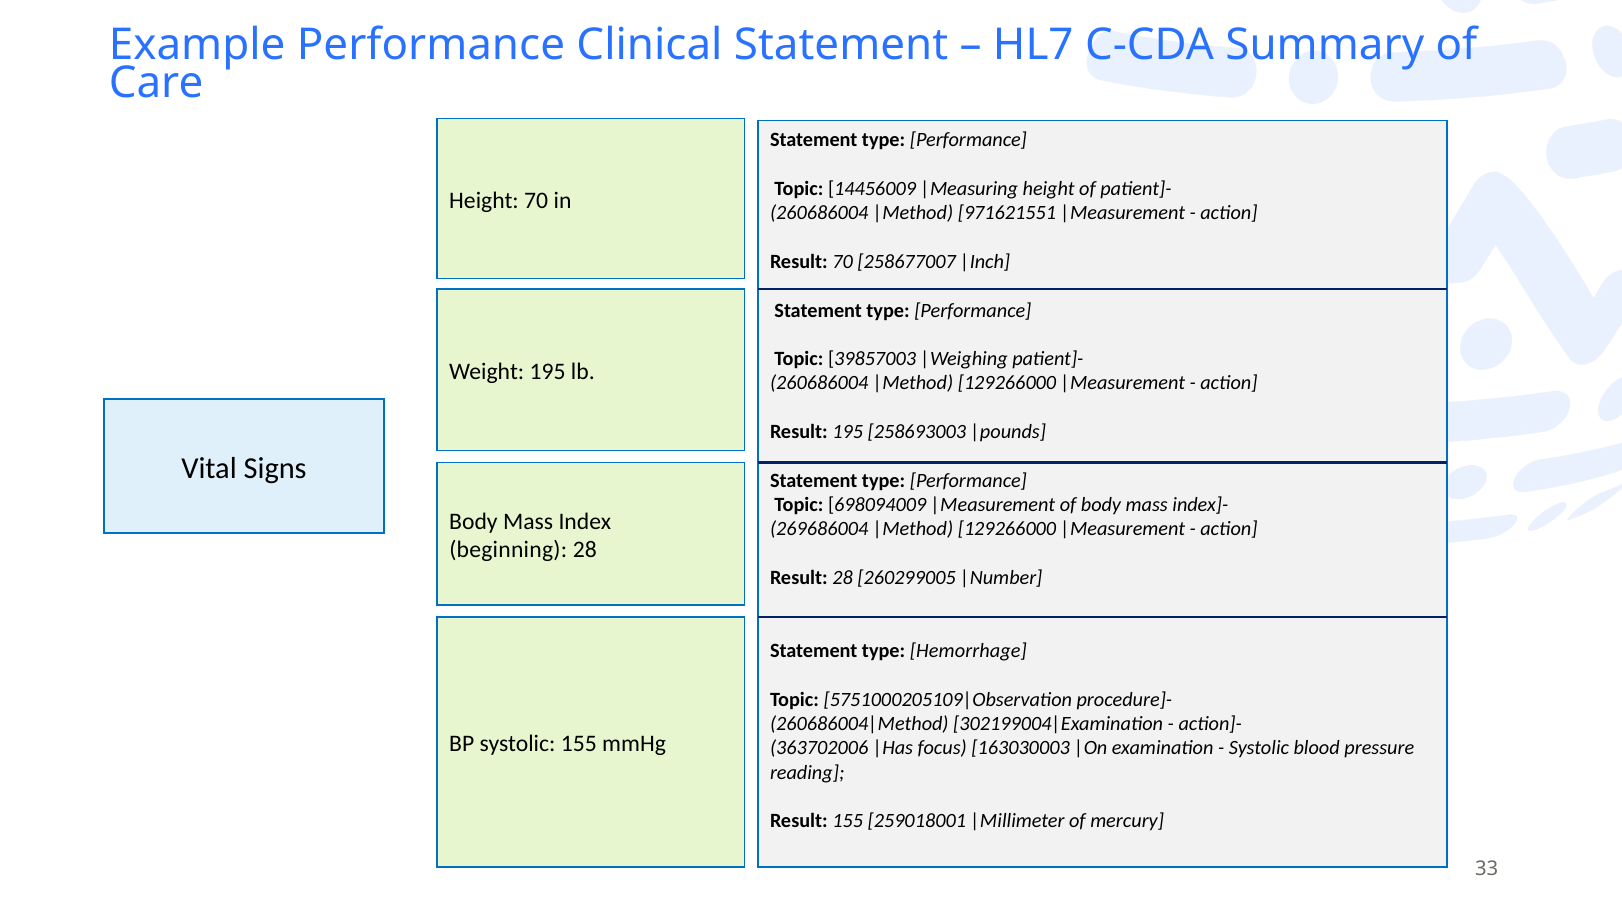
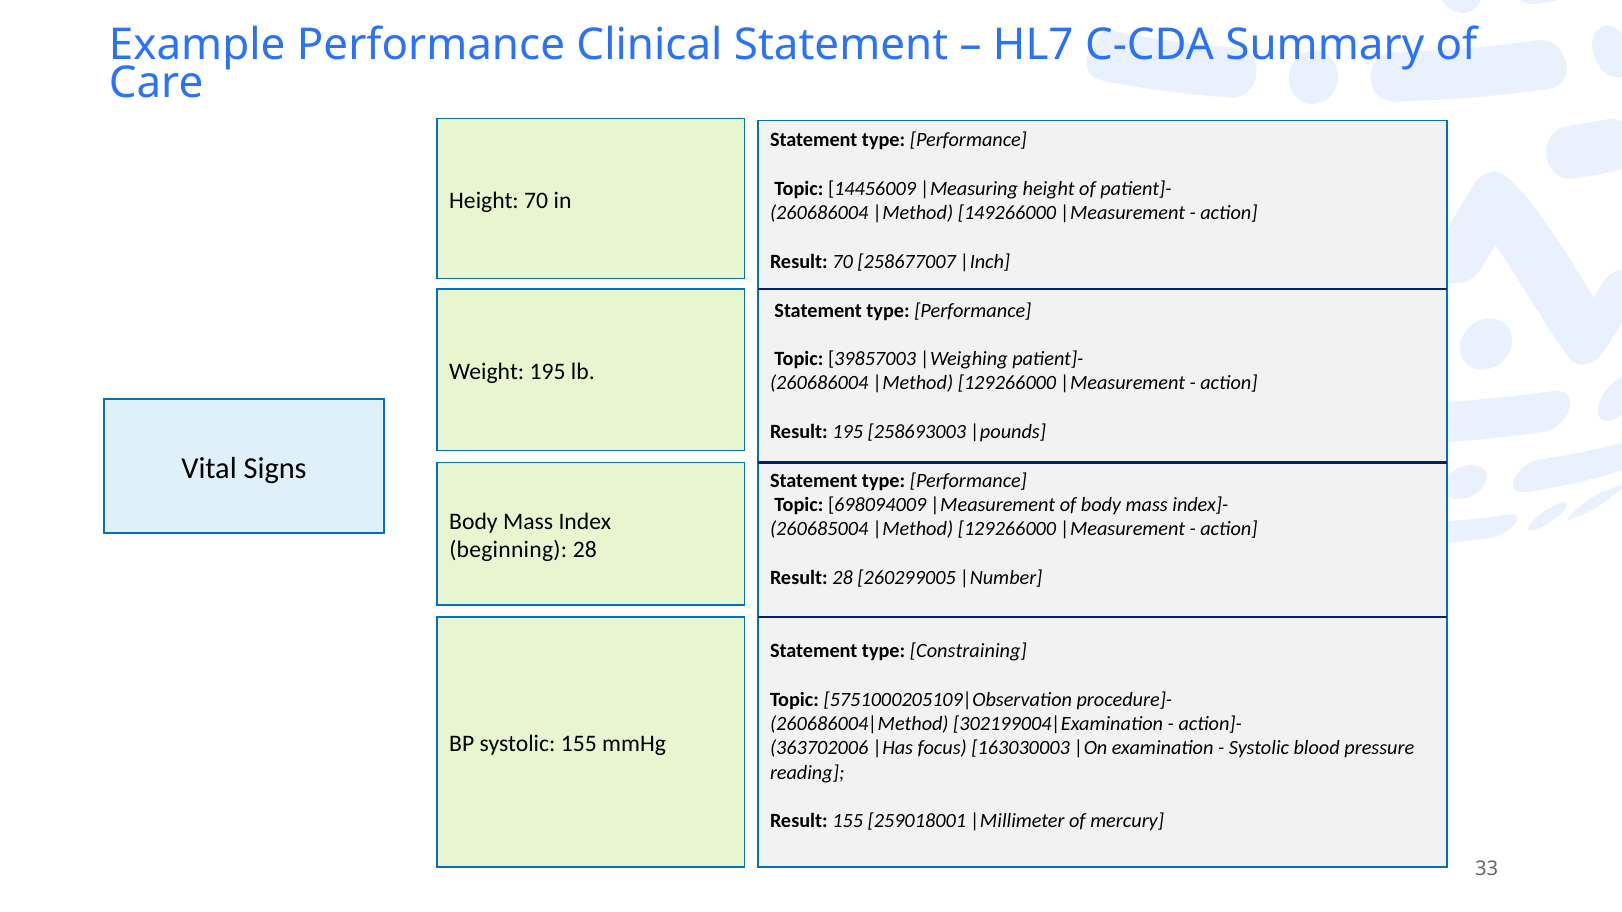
971621551: 971621551 -> 149266000 (1007, 213)
269686004: 269686004 -> 260685004 (819, 529)
Hemorrhage: Hemorrhage -> Constraining (968, 651)
